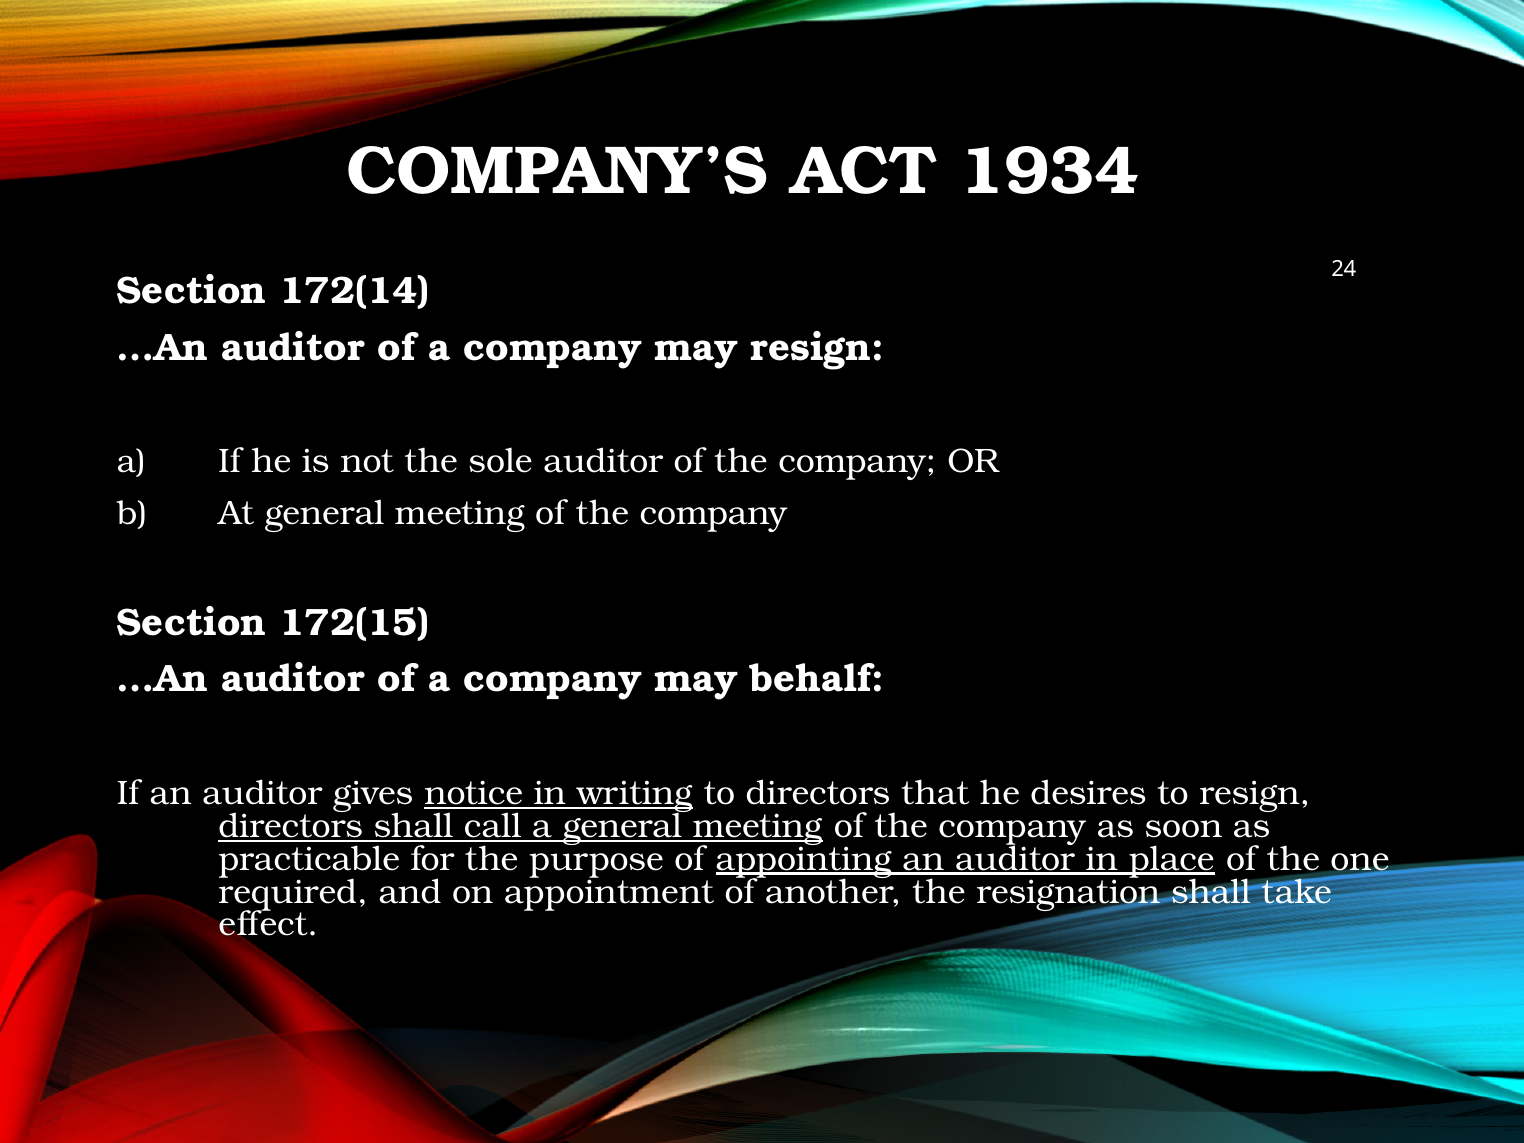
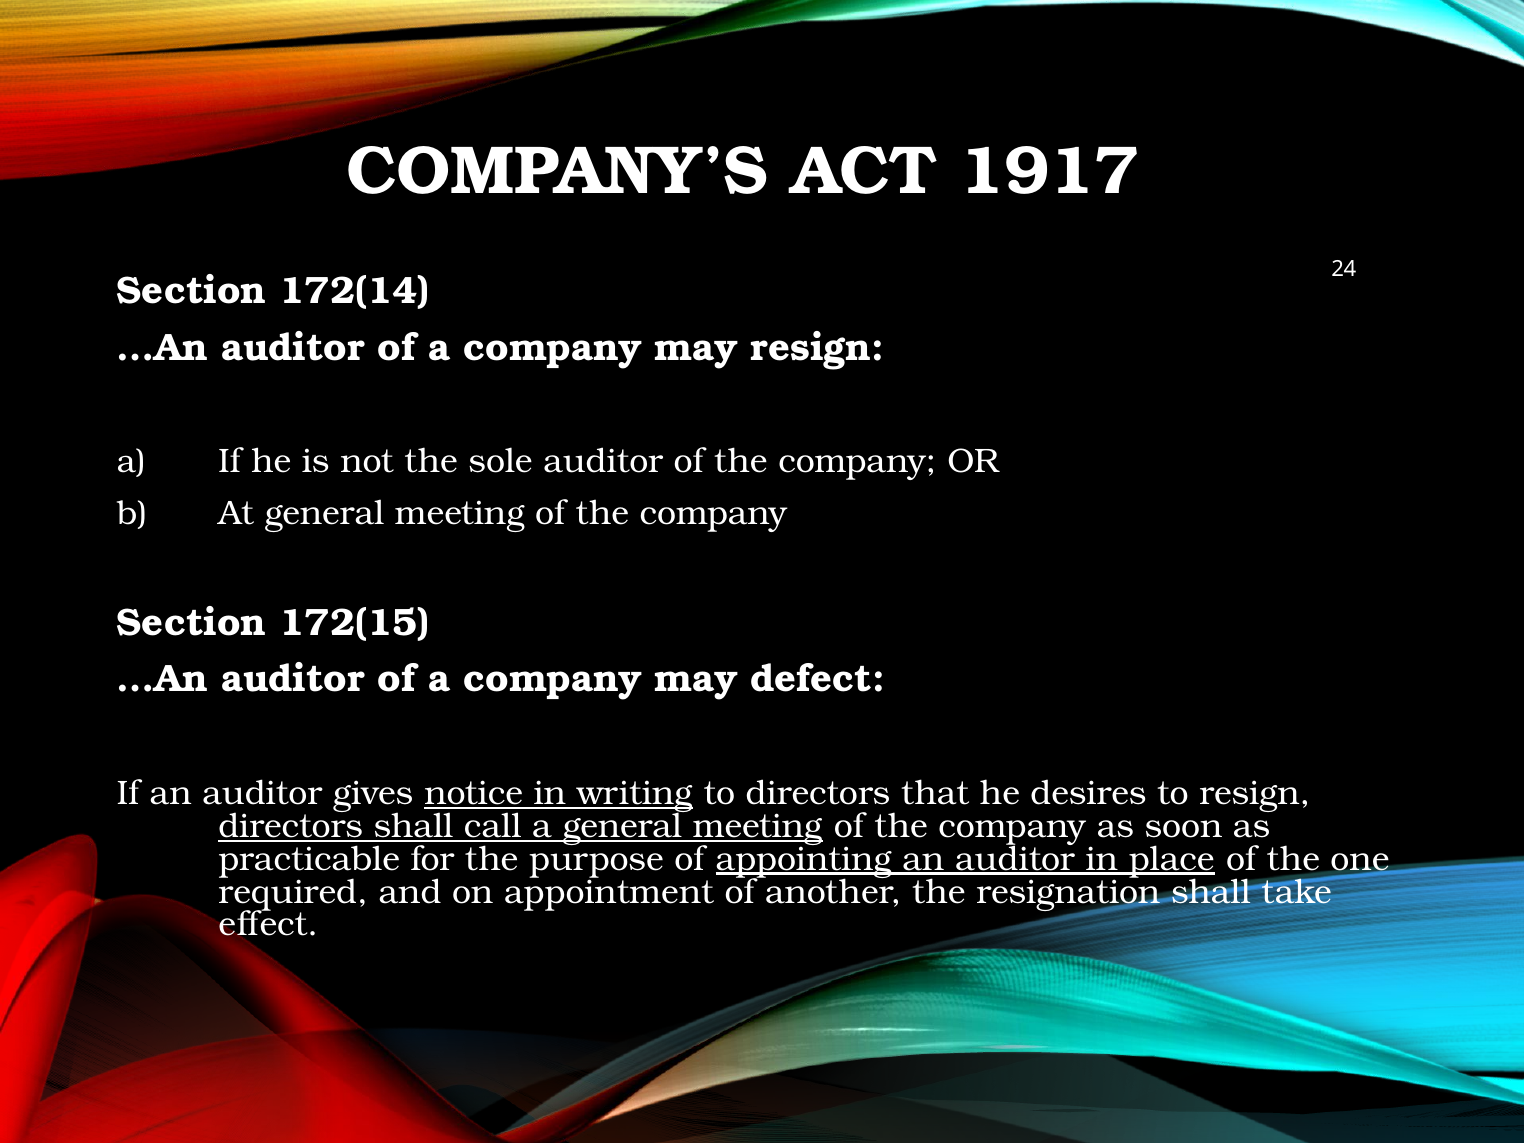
1934: 1934 -> 1917 (1049, 171)
behalf: behalf -> defect (818, 679)
